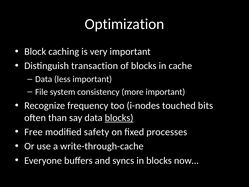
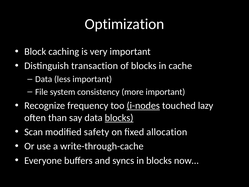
i-nodes underline: none -> present (143, 105)
bits: bits -> lazy (206, 105)
Free: Free -> Scan (34, 132)
processes: processes -> allocation (167, 132)
